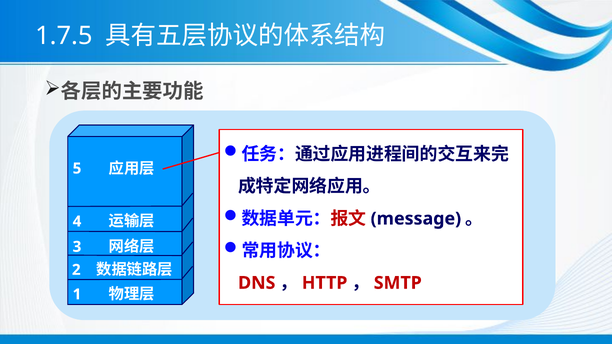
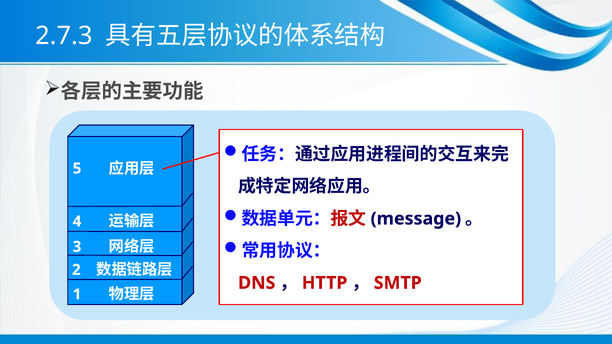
1.7.5: 1.7.5 -> 2.7.3 (64, 36)
